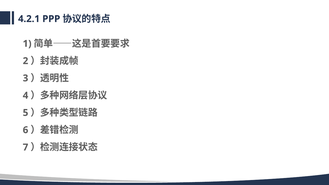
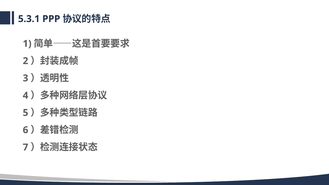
4.2.1: 4.2.1 -> 5.3.1 (29, 19)
